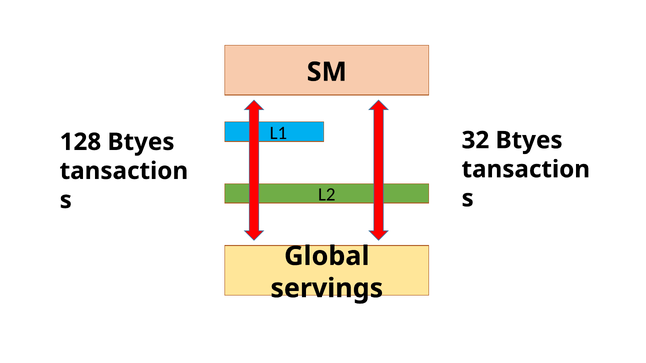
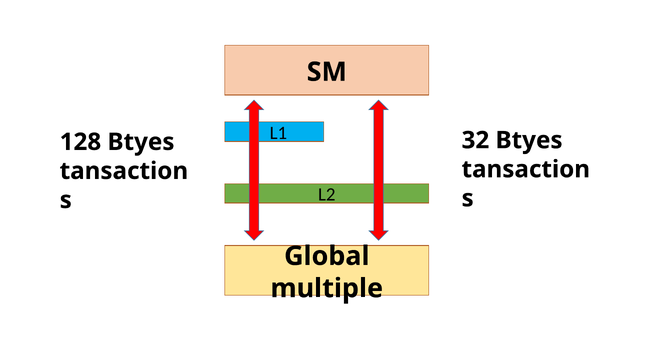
servings: servings -> multiple (327, 289)
